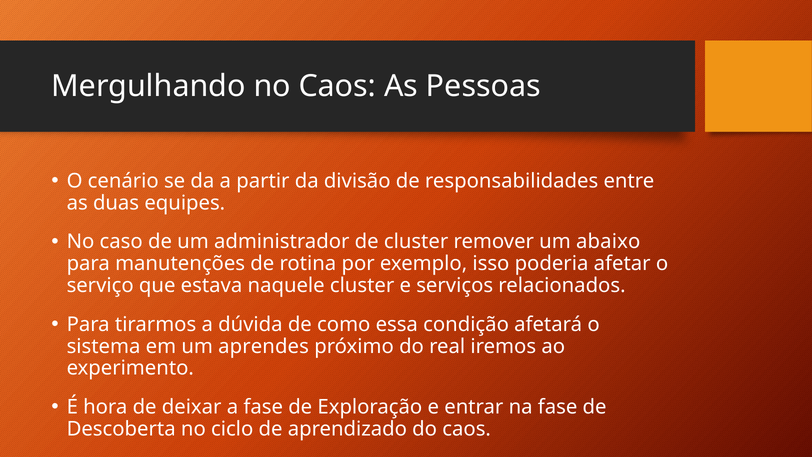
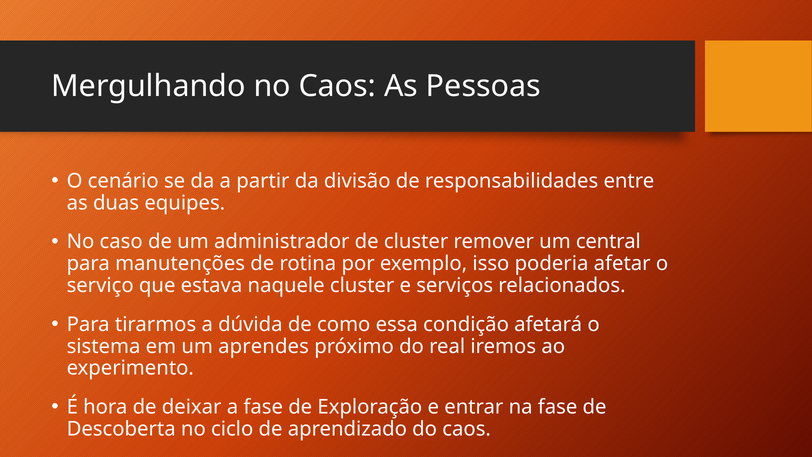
abaixo: abaixo -> central (608, 242)
